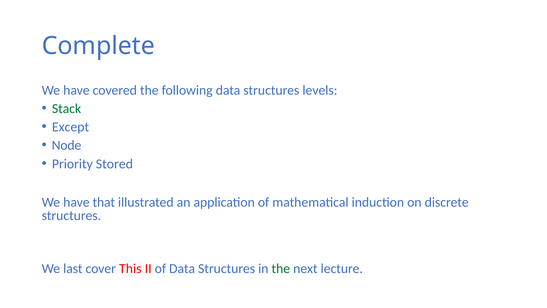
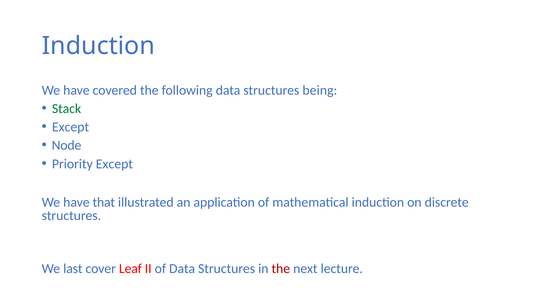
Complete: Complete -> Induction (98, 46)
levels: levels -> being (320, 90)
Priority Stored: Stored -> Except (114, 164)
This: This -> Leaf (130, 268)
the colour: green -> red (281, 268)
